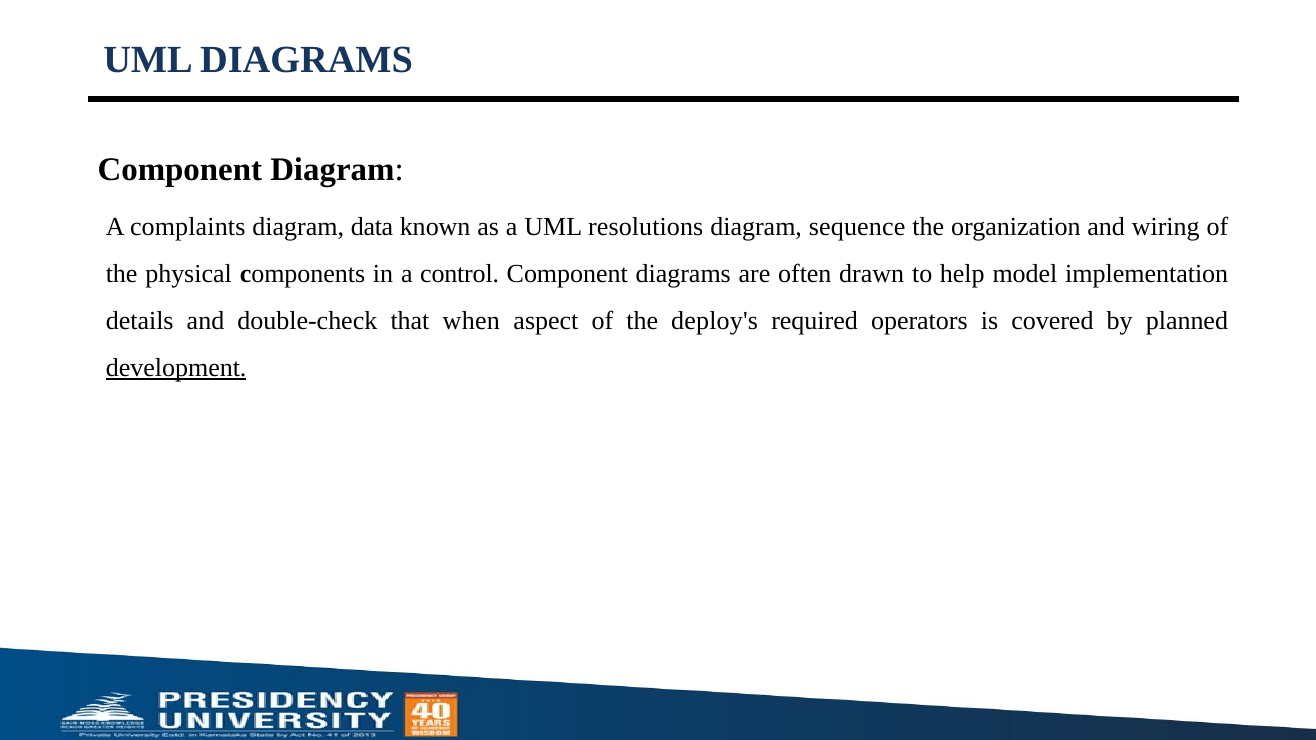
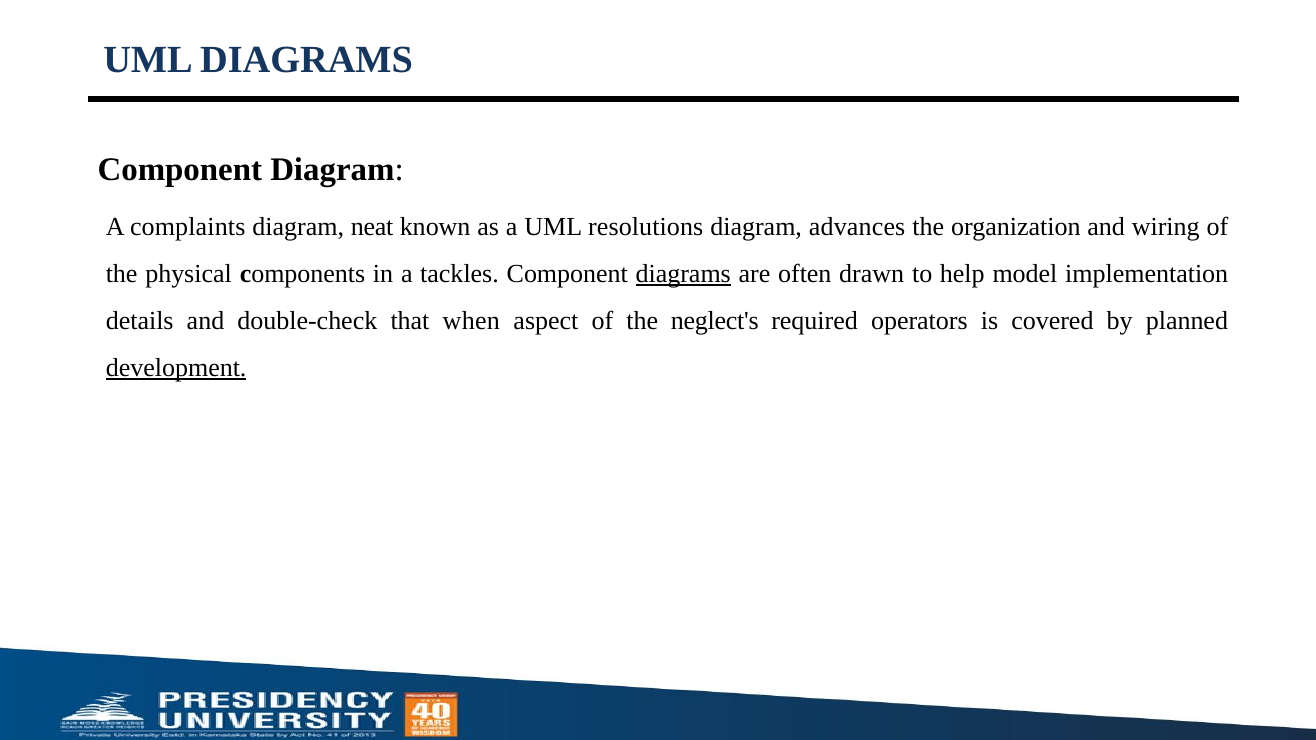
data: data -> neat (372, 227)
sequence: sequence -> advances (857, 227)
control: control -> tackles (460, 274)
diagrams underline: none -> present (683, 274)
deploy's: deploy's -> neglect's (715, 321)
